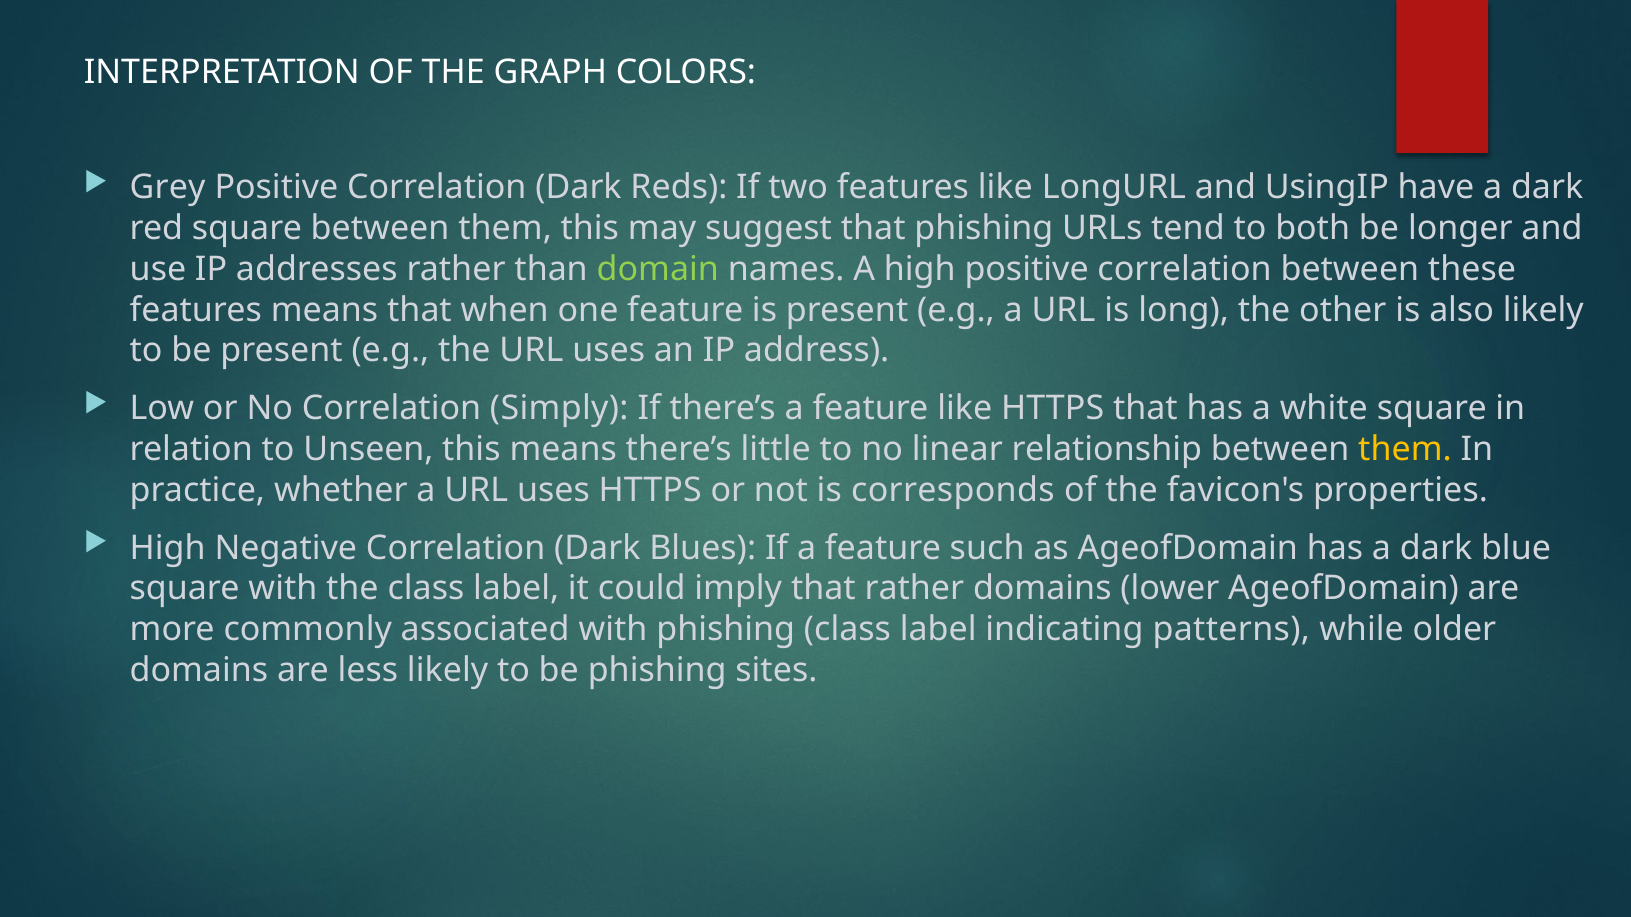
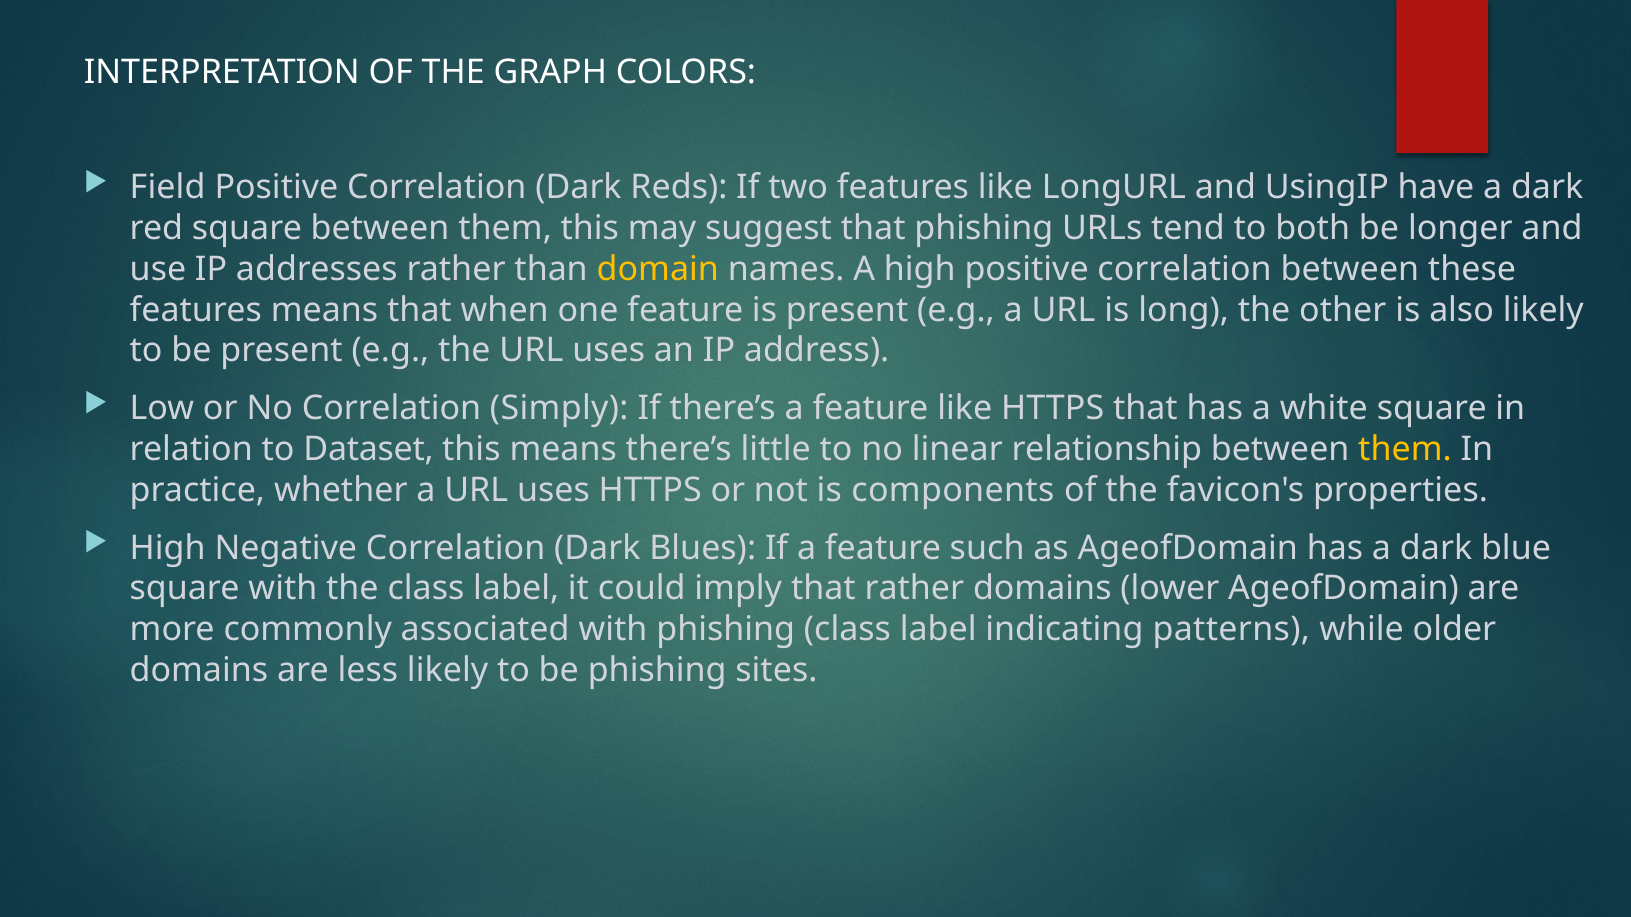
Grey: Grey -> Field (168, 188)
domain colour: light green -> yellow (658, 269)
Unseen: Unseen -> Dataset (369, 449)
corresponds: corresponds -> components (953, 490)
